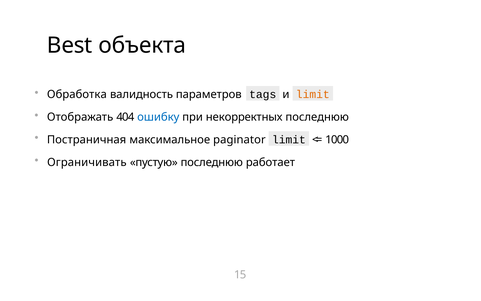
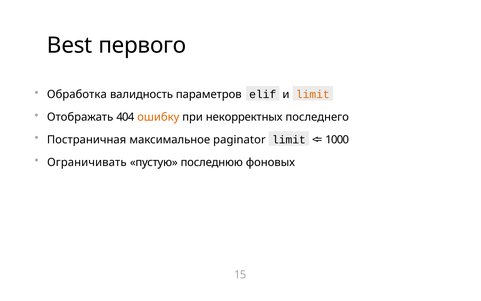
объекта: объекта -> первого (142, 45)
tags: tags -> elif (263, 94)
ошибку colour: blue -> orange (158, 117)
некорректных последнюю: последнюю -> последнего (317, 117)
работает: работает -> фоновых (270, 162)
